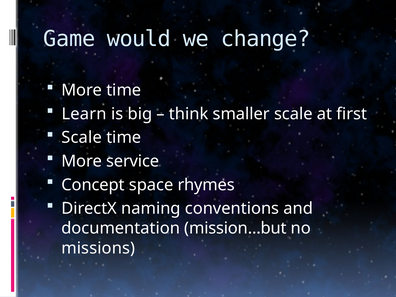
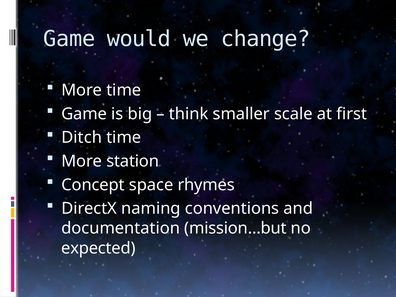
Learn: Learn -> Game (84, 114)
Scale: Scale -> Ditch (82, 138)
service: service -> station (133, 161)
missions: missions -> expected (98, 248)
